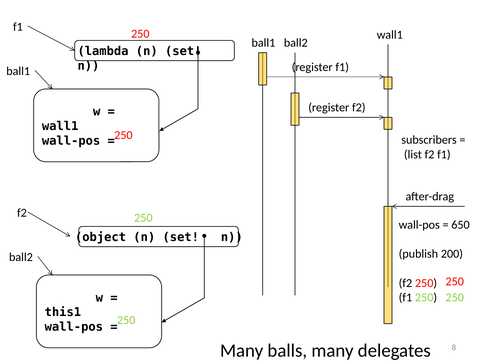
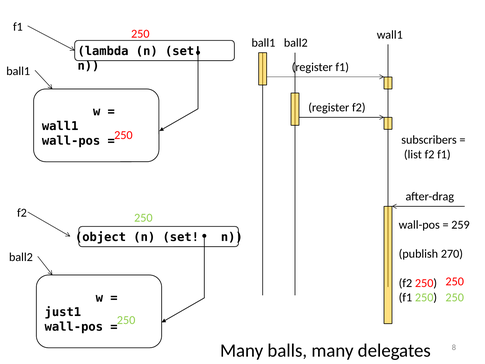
650: 650 -> 259 (461, 225)
200: 200 -> 270 (452, 254)
this1: this1 -> just1 (63, 312)
